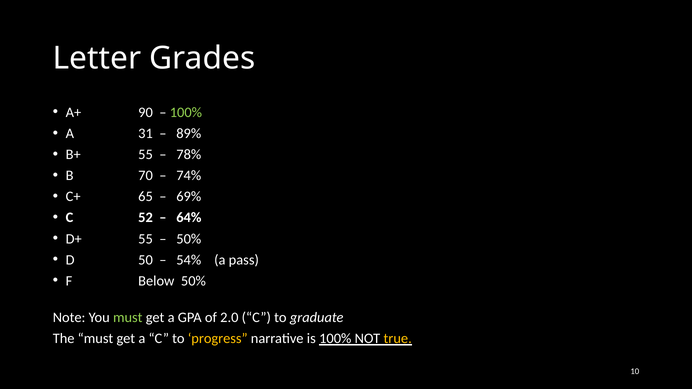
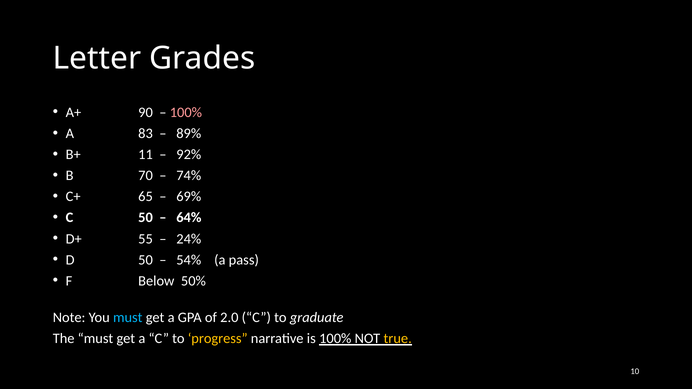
100% colour: light green -> pink (186, 113)
31: 31 -> 83 (146, 134)
B+ 55: 55 -> 11 (146, 155)
78%: 78% -> 92% (189, 155)
C 52: 52 -> 50 (146, 218)
50%: 50% -> 24% (189, 239)
must colour: light green -> light blue (128, 318)
